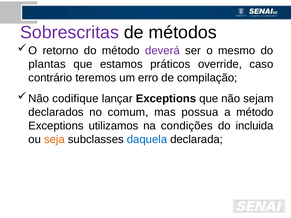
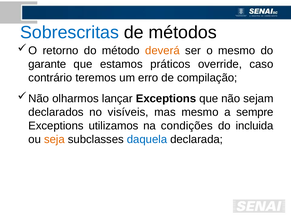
Sobrescritas colour: purple -> blue (70, 32)
deverá colour: purple -> orange (162, 51)
plantas: plantas -> garante (47, 64)
codifique: codifique -> olharmos (76, 99)
comum: comum -> visíveis (128, 112)
mas possua: possua -> mesmo (200, 112)
a método: método -> sempre (255, 112)
